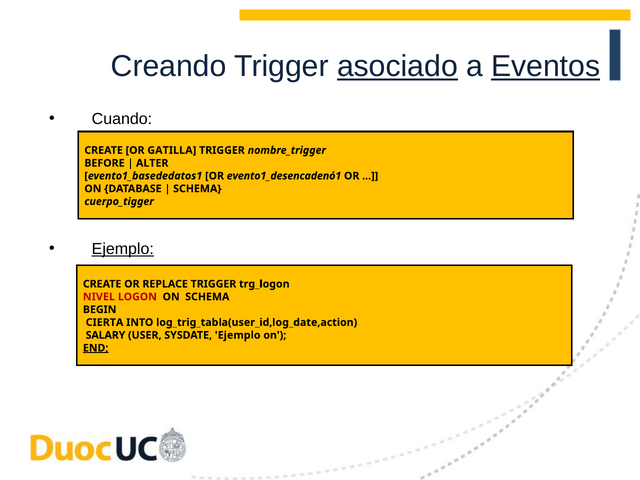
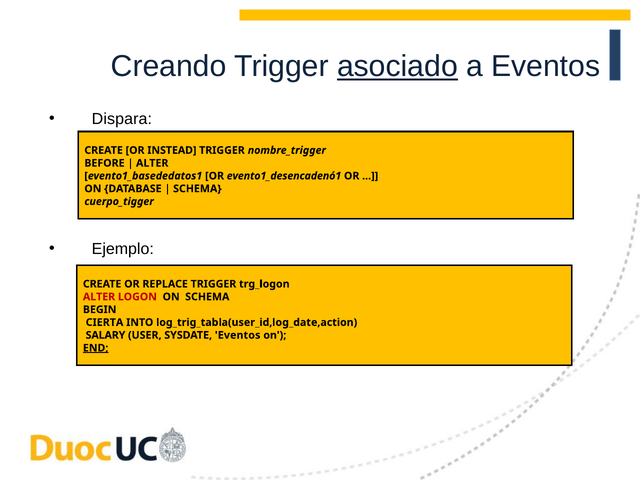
Eventos underline: present -> none (546, 66)
Cuando: Cuando -> Dispara (122, 119)
GATILLA: GATILLA -> INSTEAD (172, 150)
Ejemplo underline: present -> none (123, 249)
NIVEL: NIVEL -> ALTER (99, 297)
SYSDATE Ejemplo: Ejemplo -> Eventos (238, 335)
